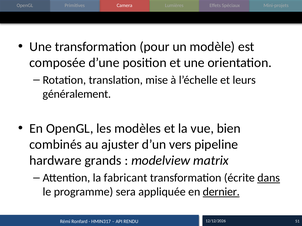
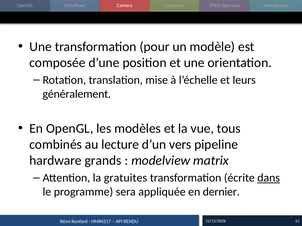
bien: bien -> tous (229, 129)
ajuster: ajuster -> lecture (120, 145)
fabricant: fabricant -> gratuites (125, 178)
dernier underline: present -> none (221, 192)
